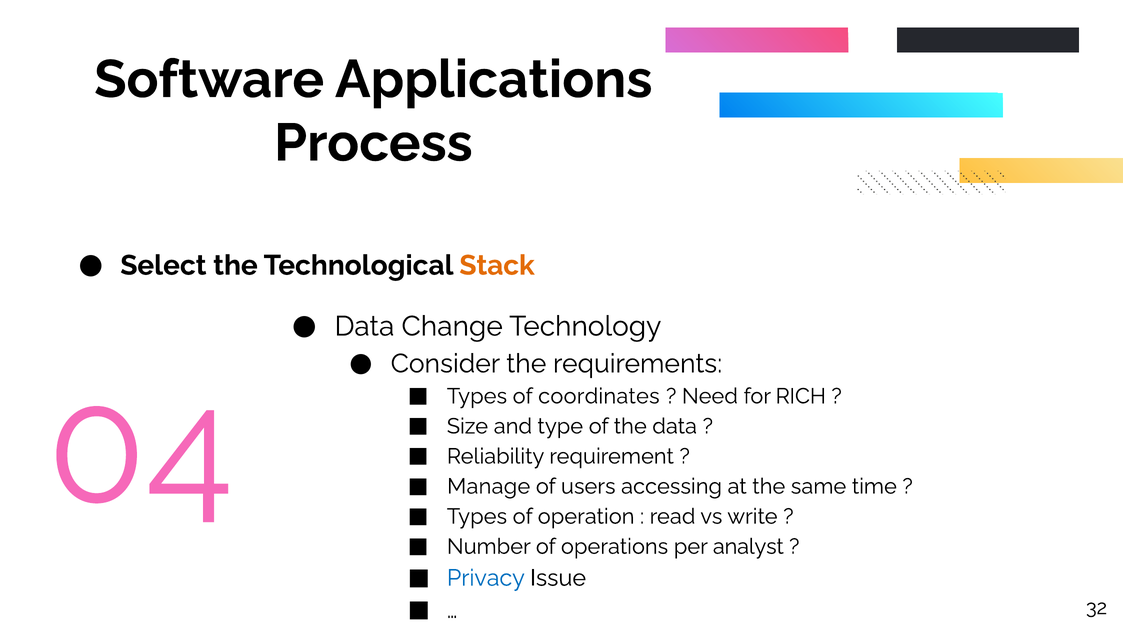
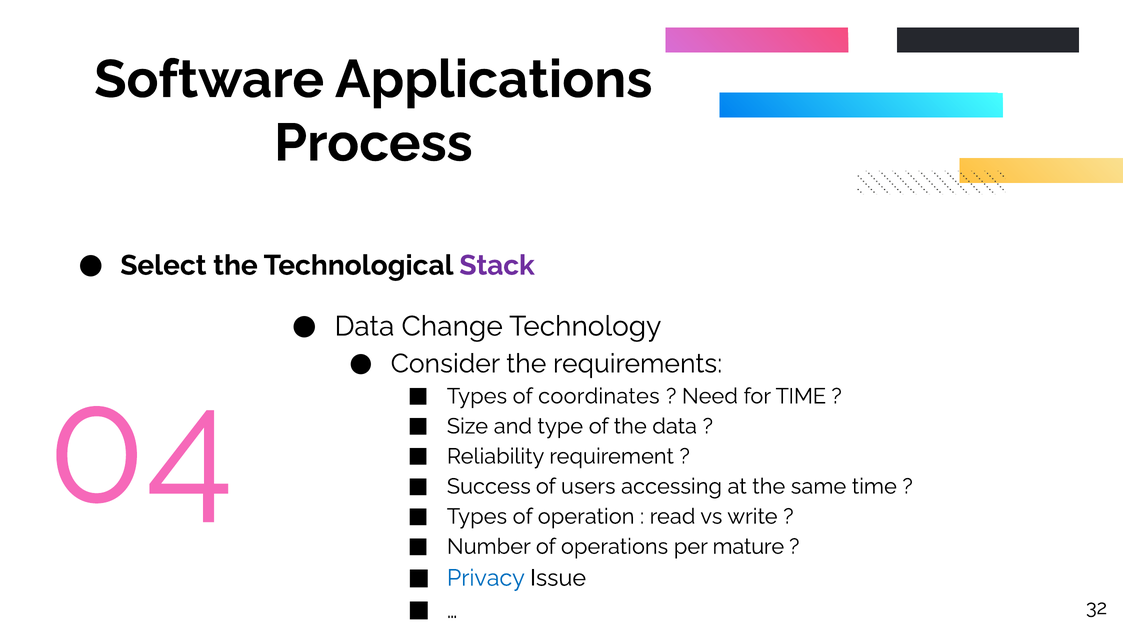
Stack colour: orange -> purple (497, 266)
for RICH: RICH -> TIME (801, 397)
Manage: Manage -> Success (489, 487)
analyst: analyst -> mature (748, 547)
